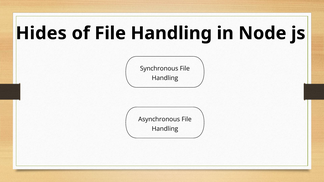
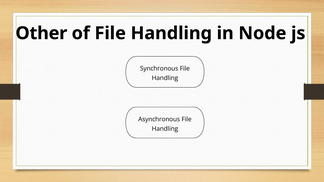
Hides: Hides -> Other (41, 33)
